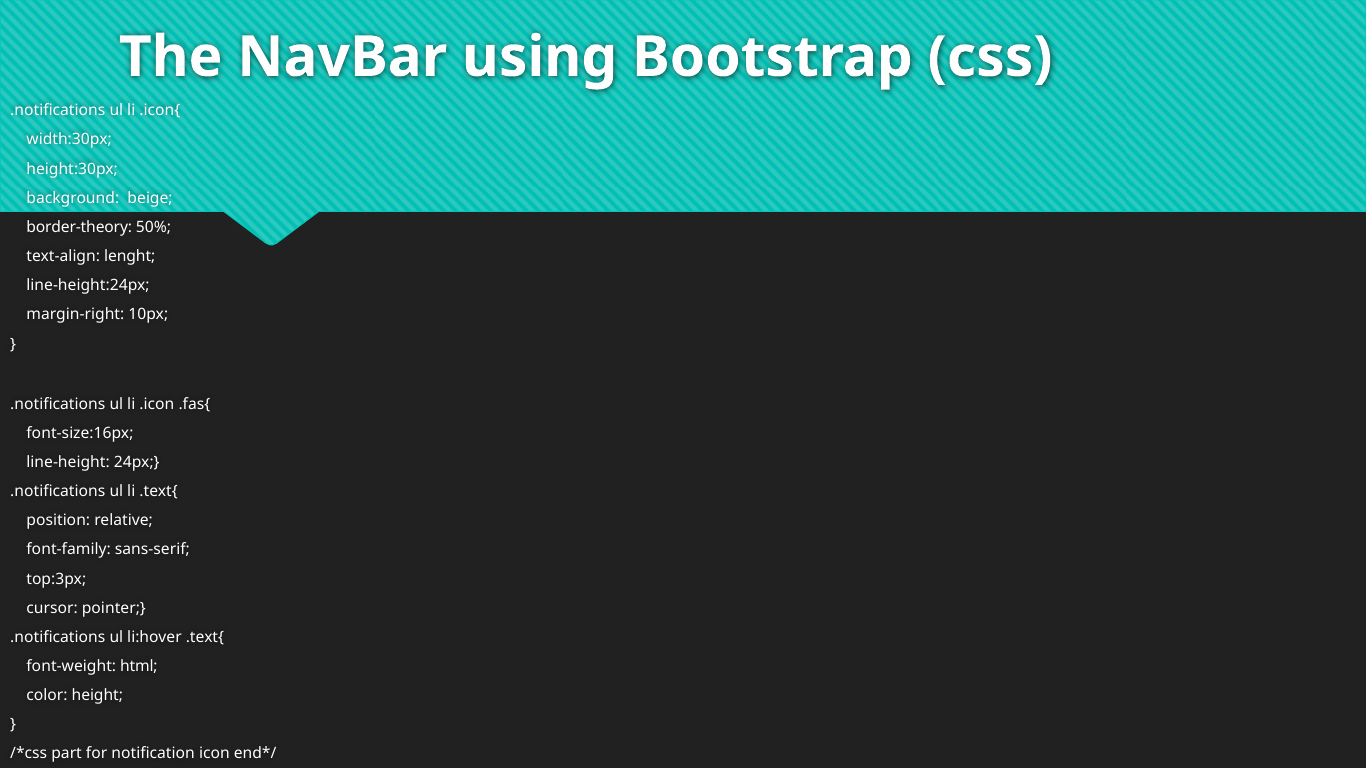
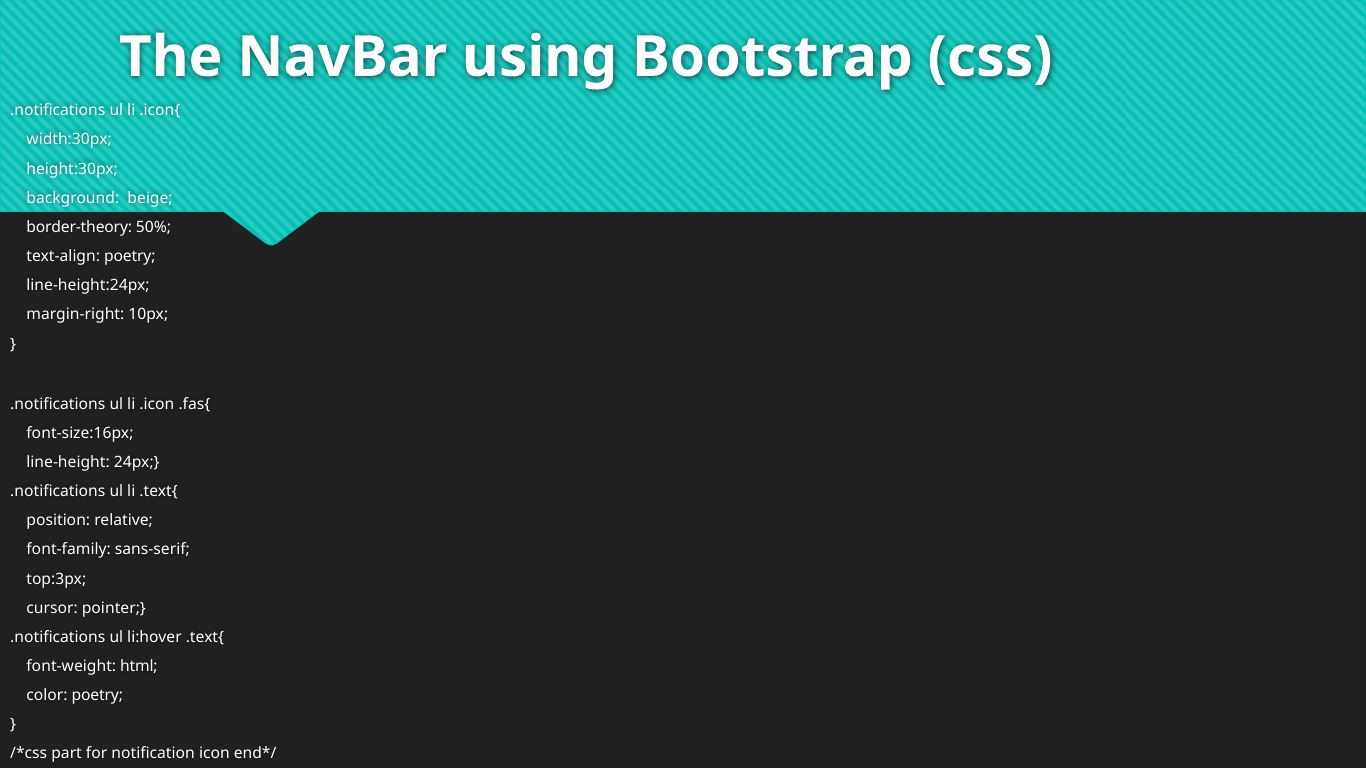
text-align lenght: lenght -> poetry (130, 257)
color height: height -> poetry (97, 696)
